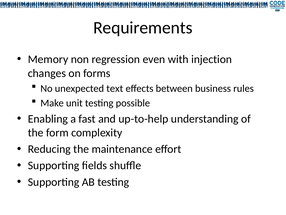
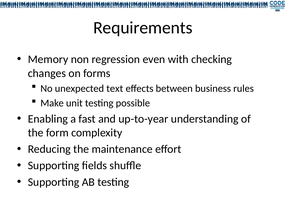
injection: injection -> checking (212, 59)
up-to-help: up-to-help -> up-to-year (143, 119)
